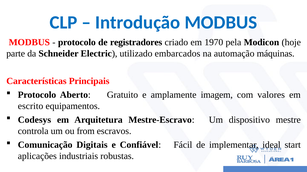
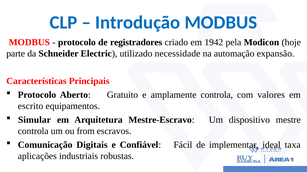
1970: 1970 -> 1942 (214, 43)
embarcados: embarcados -> necessidade (178, 54)
máquinas: máquinas -> expansão (276, 54)
amplamente imagem: imagem -> controla (217, 95)
Codesys: Codesys -> Simular (34, 120)
start: start -> taxa (293, 145)
